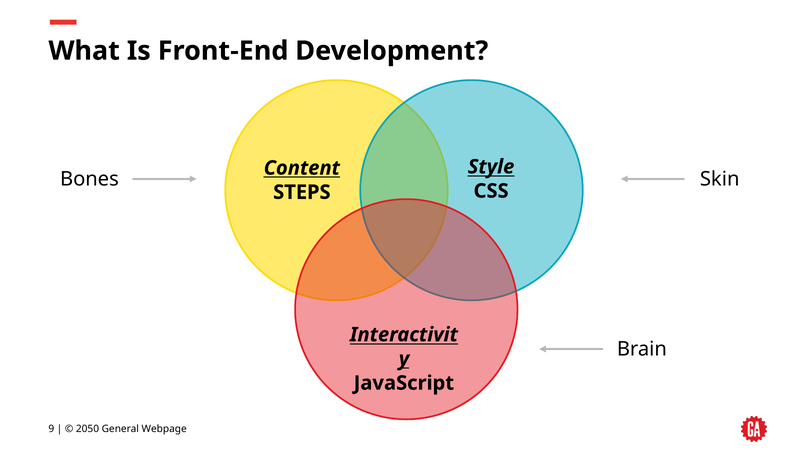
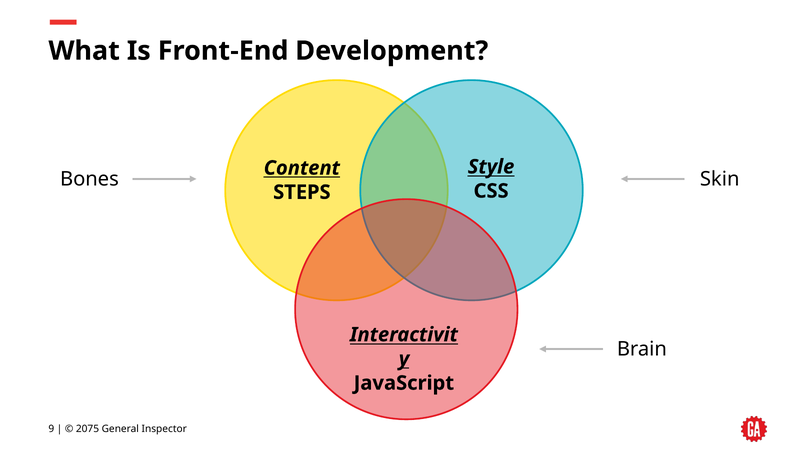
2050: 2050 -> 2075 (88, 429)
Webpage: Webpage -> Inspector (164, 429)
